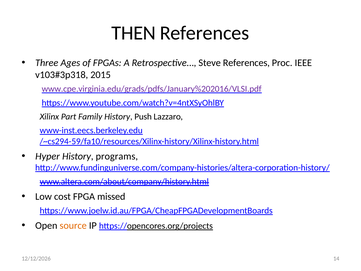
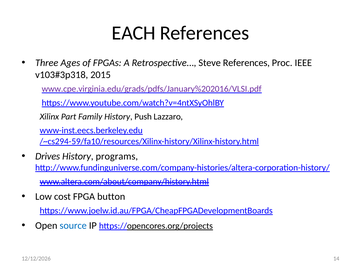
THEN: THEN -> EACH (134, 33)
Hyper: Hyper -> Drives (48, 156)
missed: missed -> button (111, 196)
source colour: orange -> blue (73, 225)
